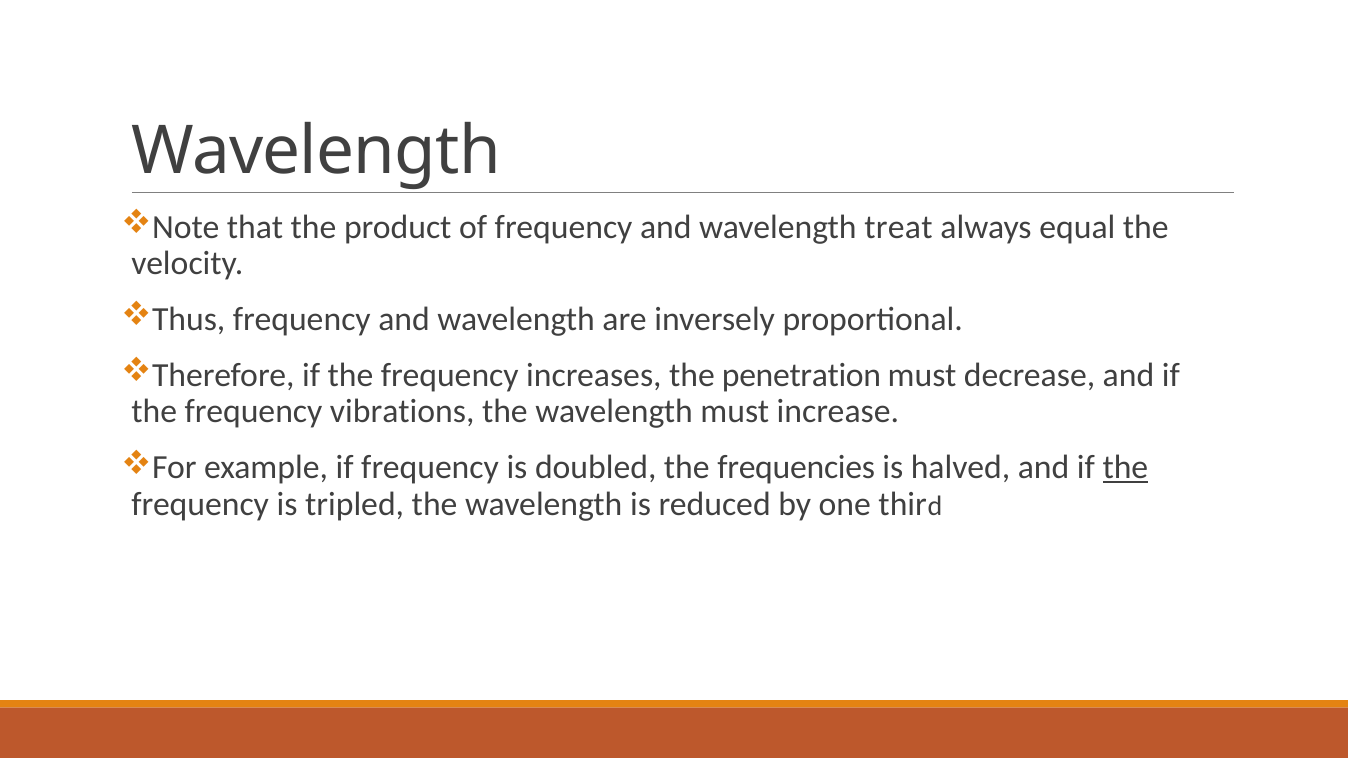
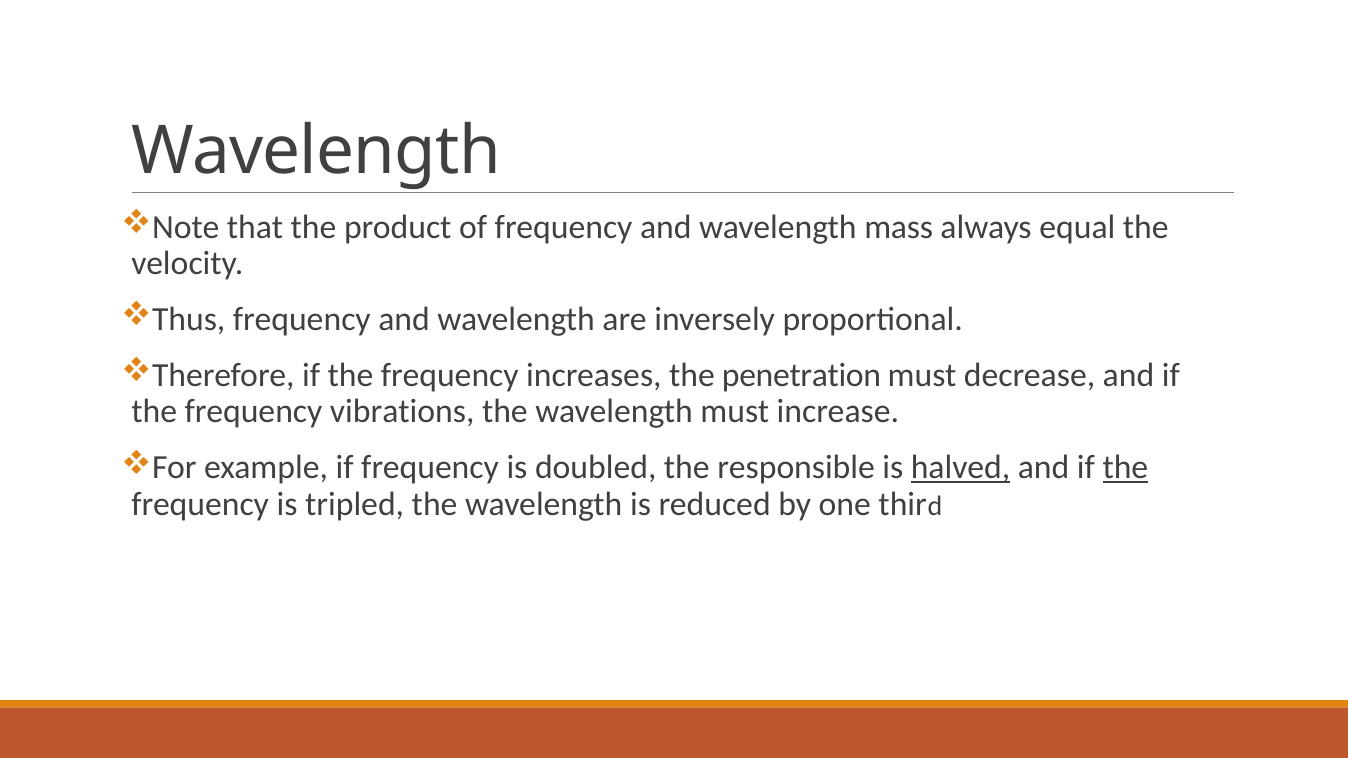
treat: treat -> mass (899, 227)
frequencies: frequencies -> responsible (796, 468)
halved underline: none -> present (961, 468)
